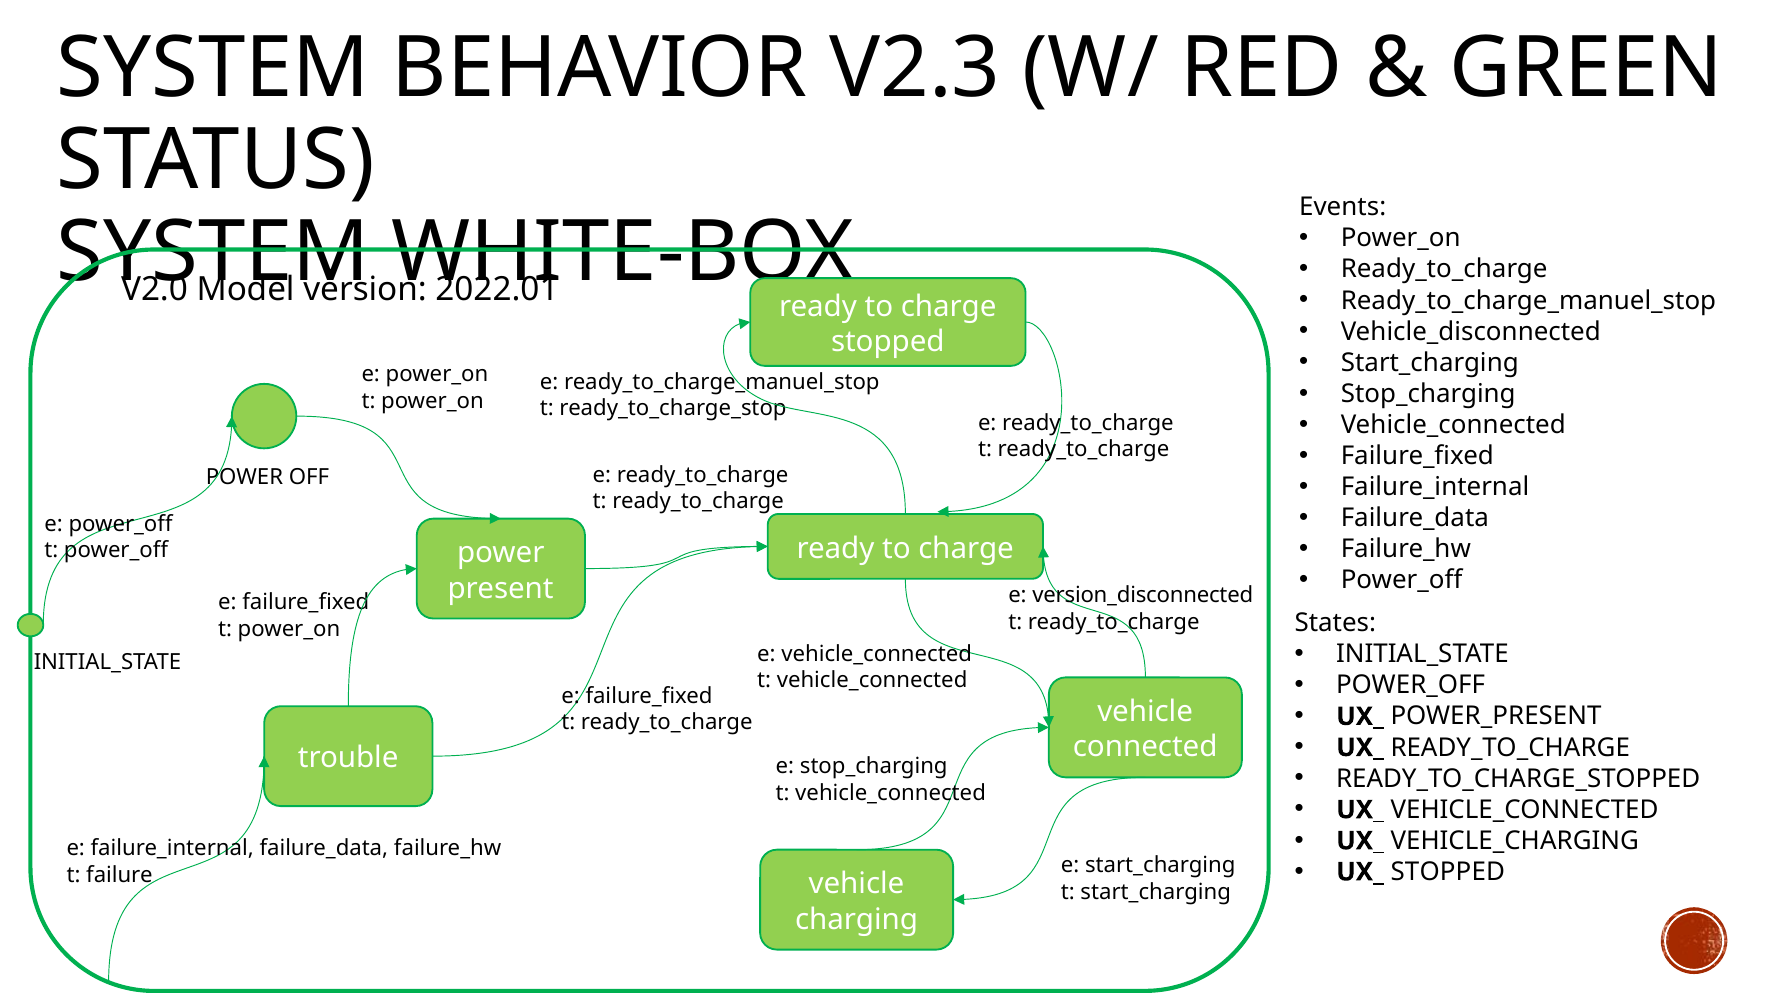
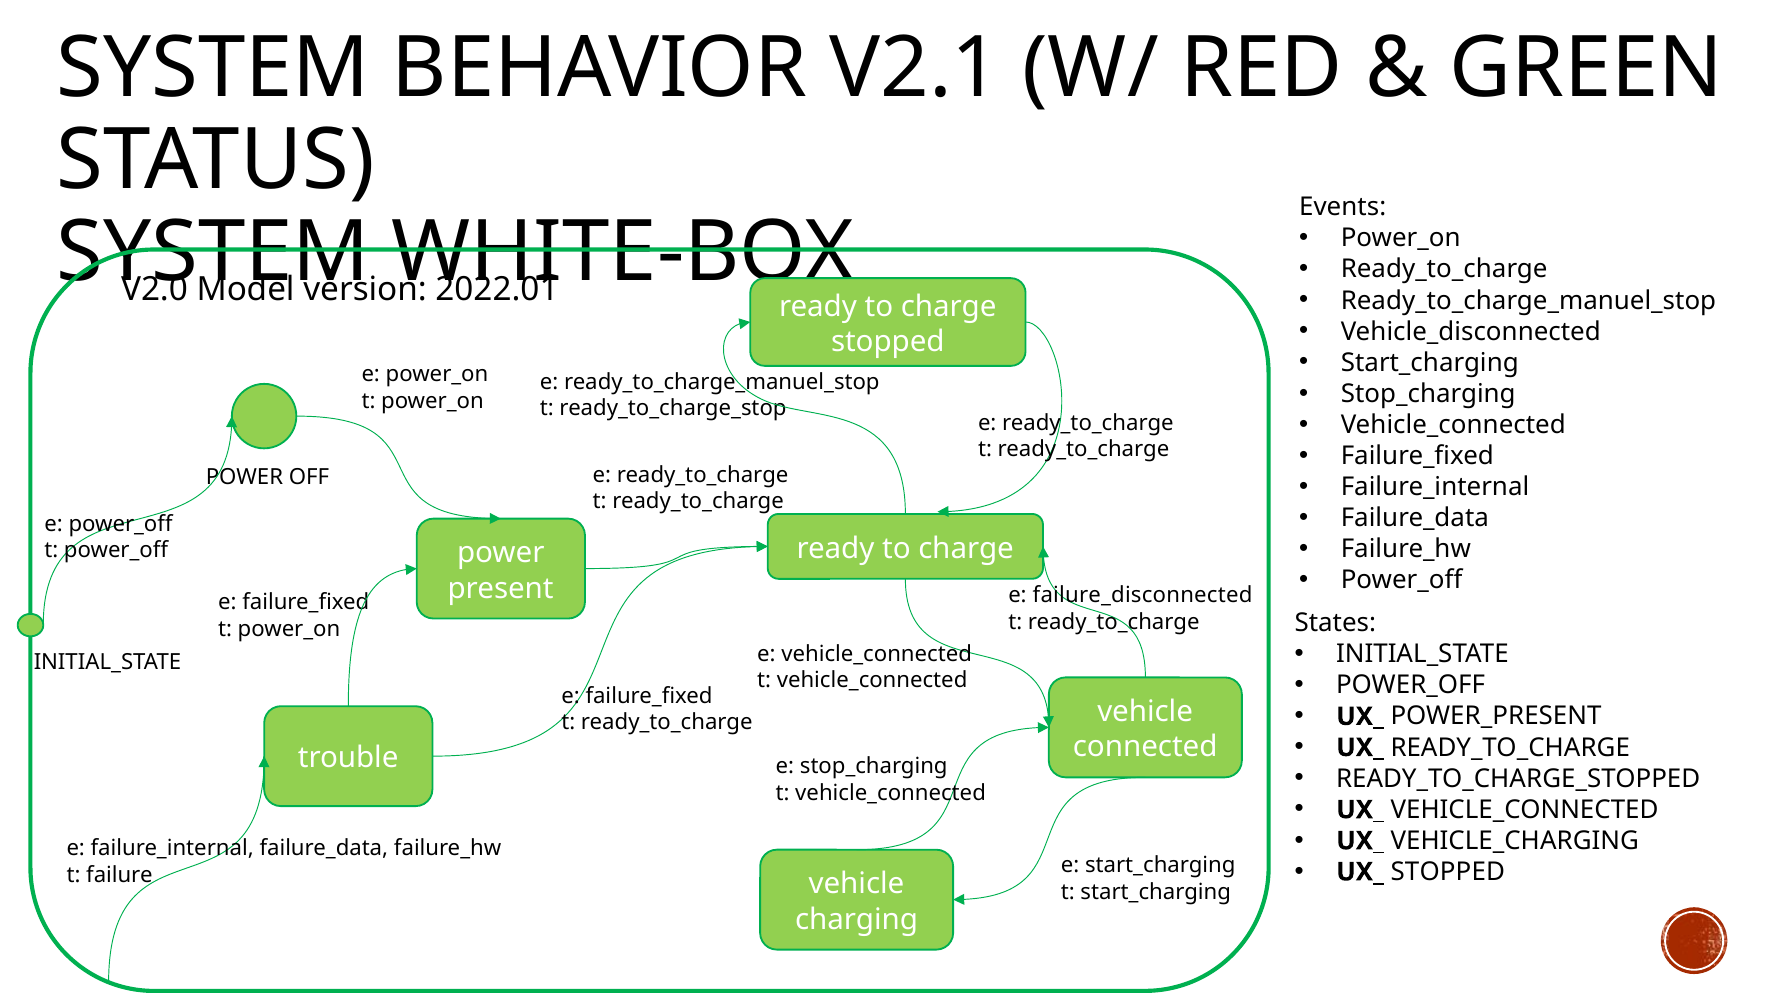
V2.3: V2.3 -> V2.1 (915, 68)
version_disconnected: version_disconnected -> failure_disconnected (1143, 595)
